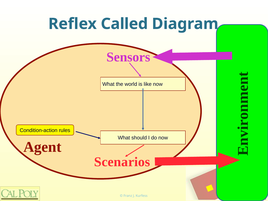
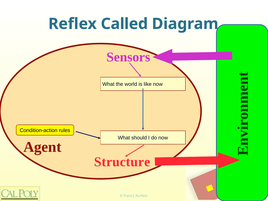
Scenarios: Scenarios -> Structure (122, 162)
